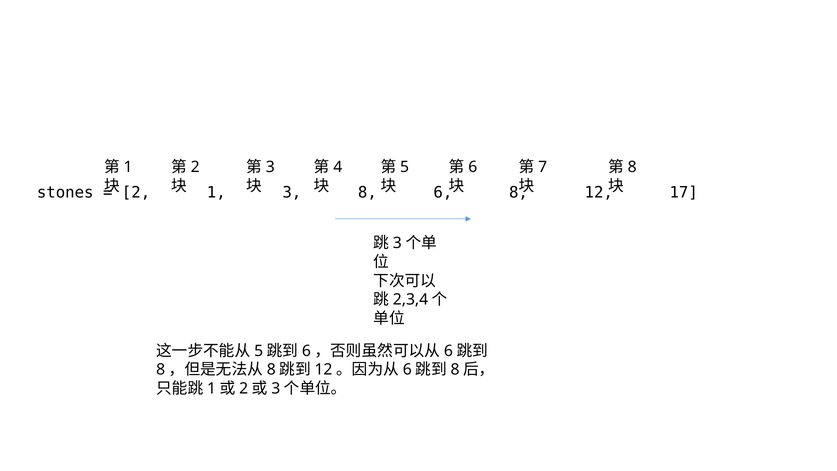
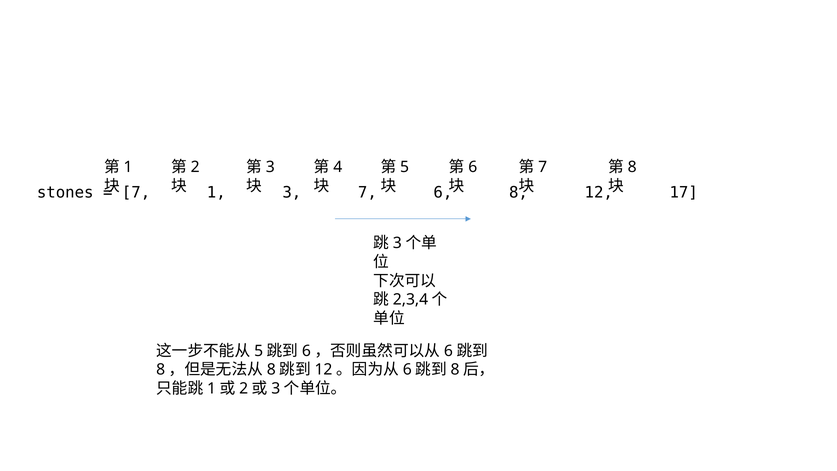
2: 2 -> 7 (136, 192)
3 8: 8 -> 7 (367, 192)
